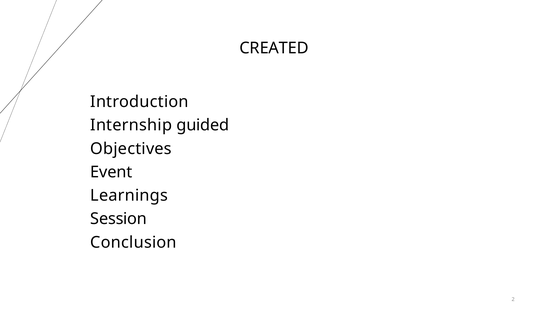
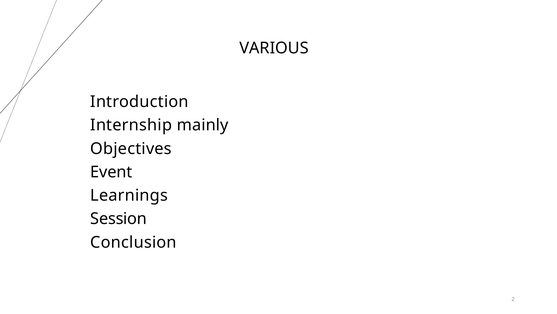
CREATED: CREATED -> VARIOUS (274, 48)
guided: guided -> mainly (203, 125)
